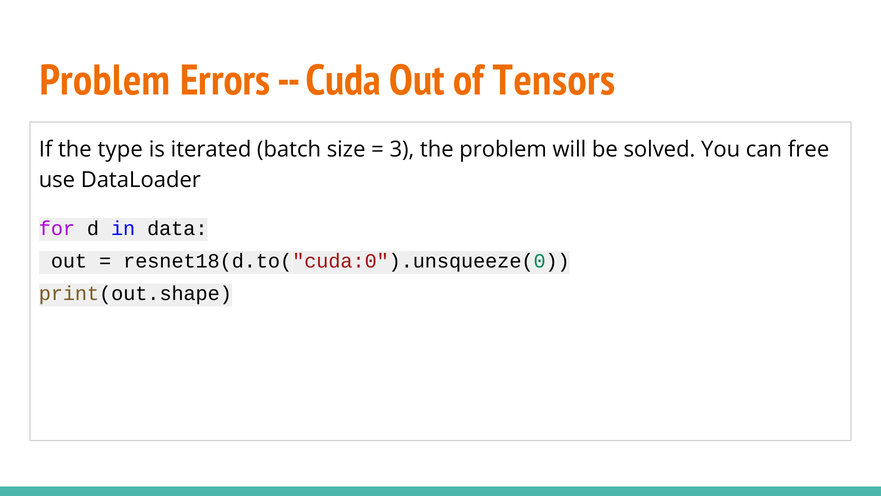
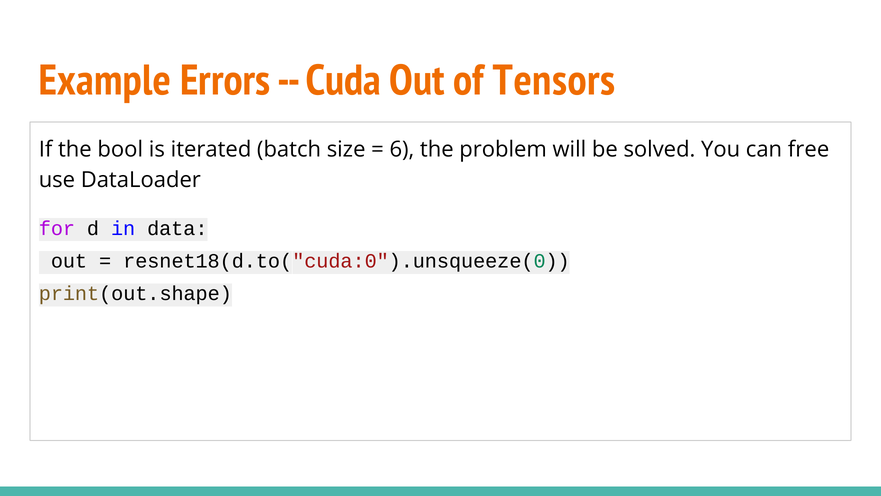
Problem: Problem -> Example (105, 80)
type: type -> bool (120, 150)
3: 3 -> 6 (402, 150)
